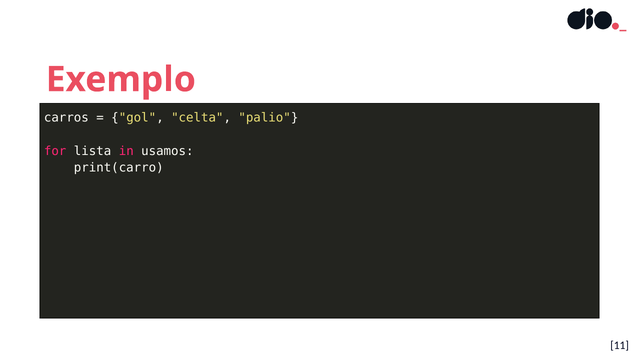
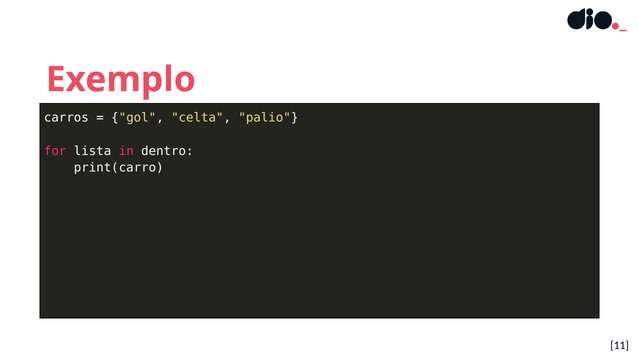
usamos: usamos -> dentro (167, 151)
